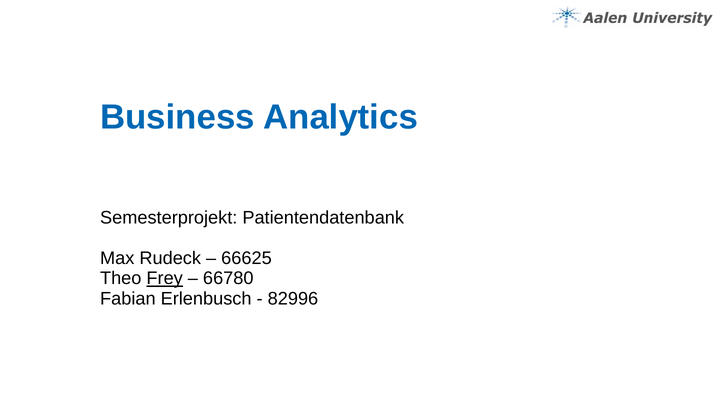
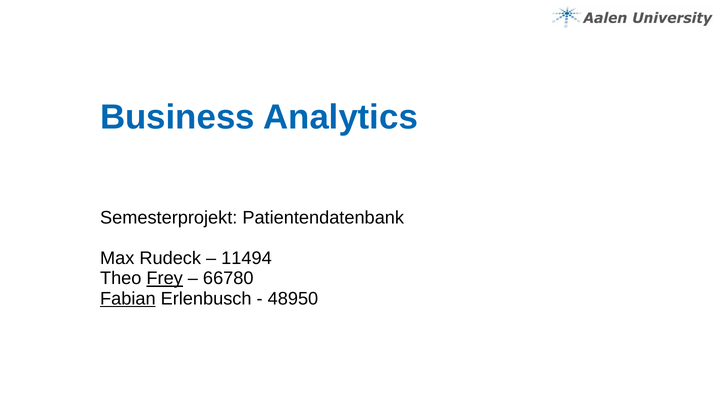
66625: 66625 -> 11494 (246, 258)
Fabian underline: none -> present (128, 299)
82996: 82996 -> 48950 (293, 299)
